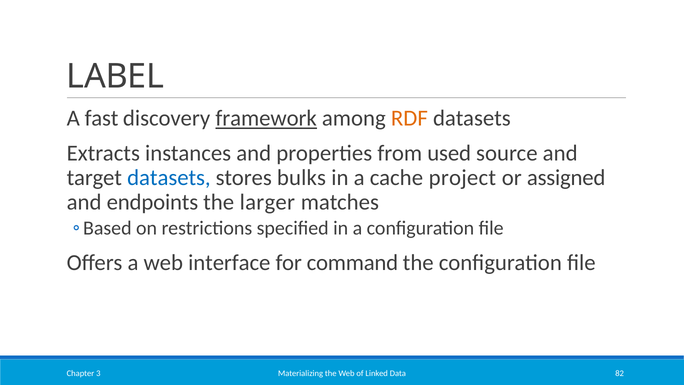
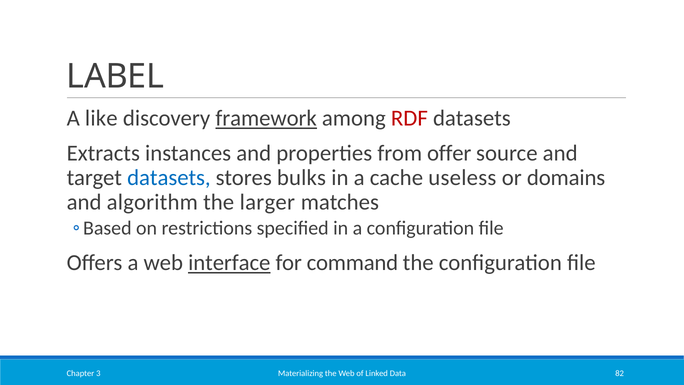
fast: fast -> like (101, 118)
RDF colour: orange -> red (409, 118)
used: used -> offer (449, 153)
project: project -> useless (462, 178)
assigned: assigned -> domains (566, 178)
endpoints: endpoints -> algorithm (152, 202)
interface underline: none -> present (229, 263)
